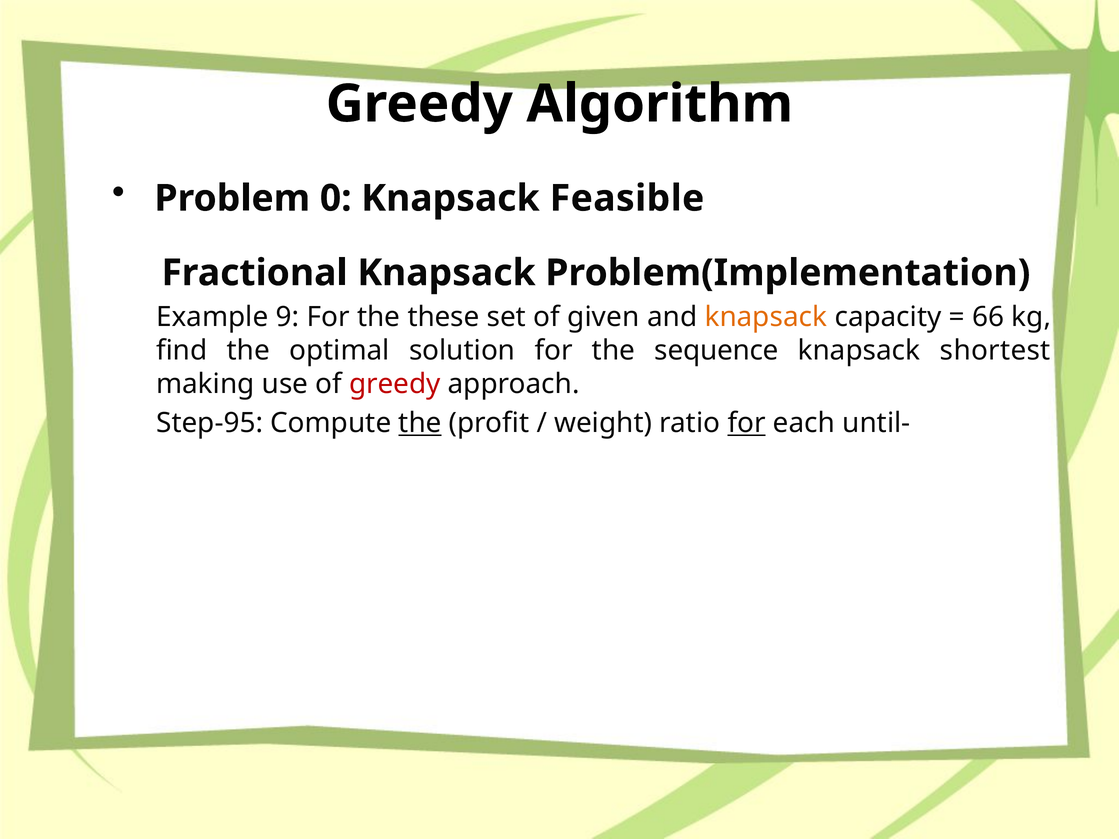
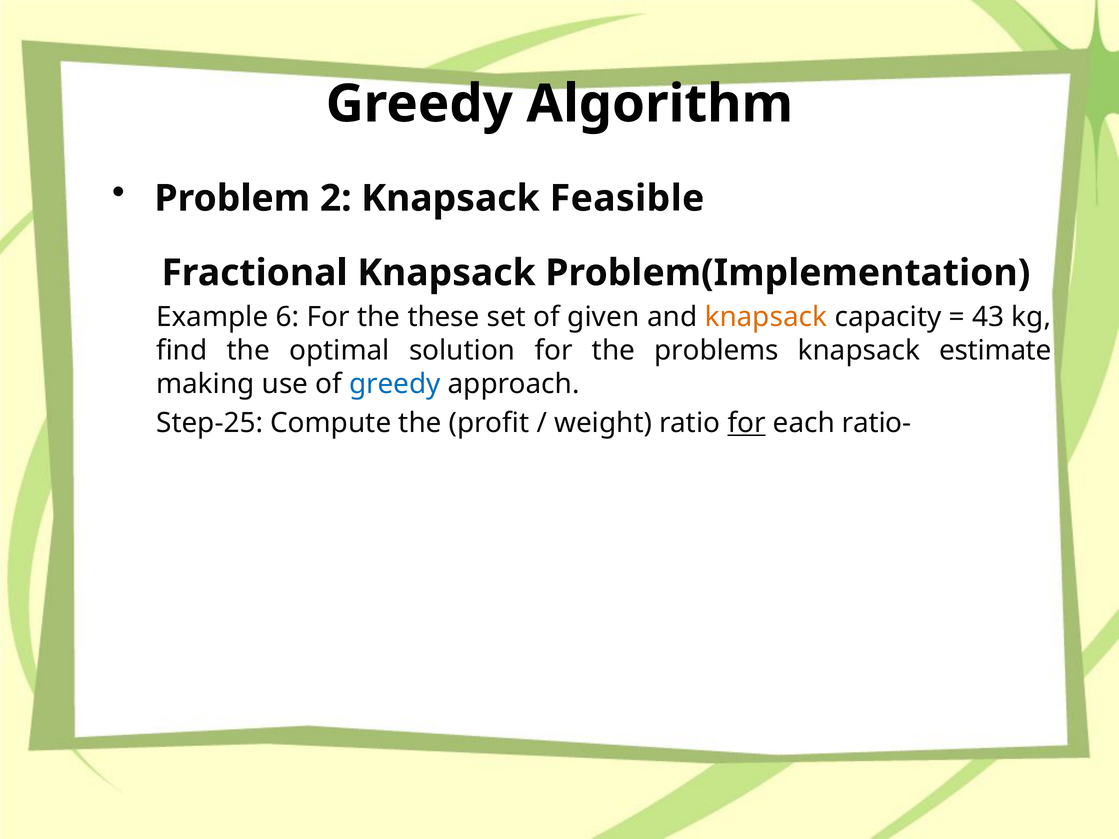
0: 0 -> 2 (336, 198)
9: 9 -> 6 (288, 317)
66: 66 -> 43 (988, 317)
sequence: sequence -> problems (716, 351)
shortest: shortest -> estimate (995, 351)
greedy colour: red -> blue (395, 384)
Step-95: Step-95 -> Step-25 (210, 423)
the underline: present -> none (420, 423)
until-: until- -> ratio- (877, 423)
